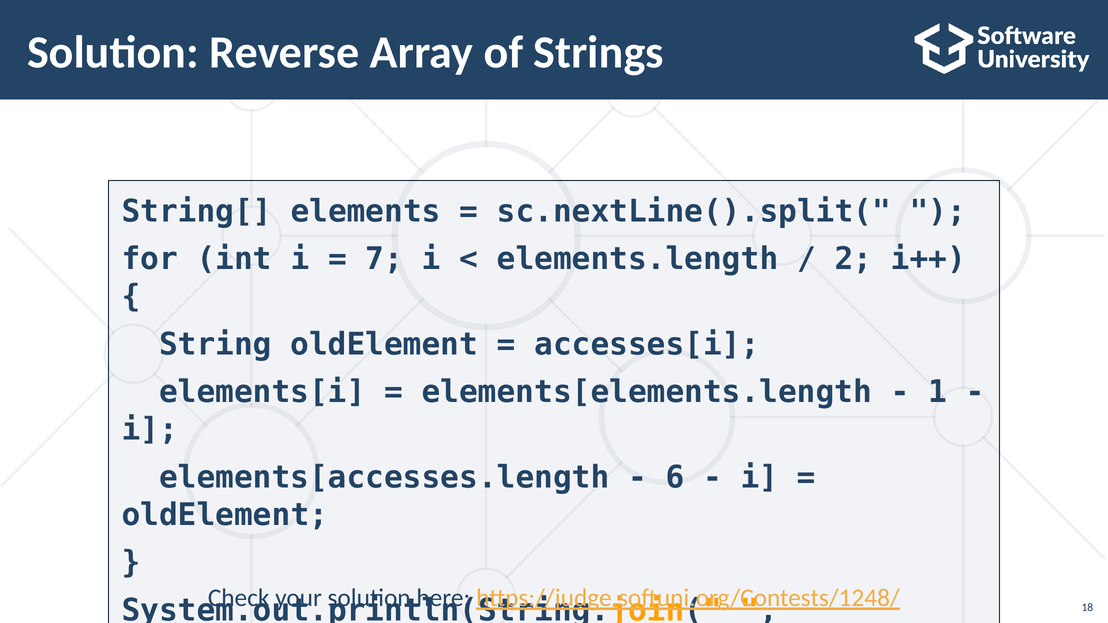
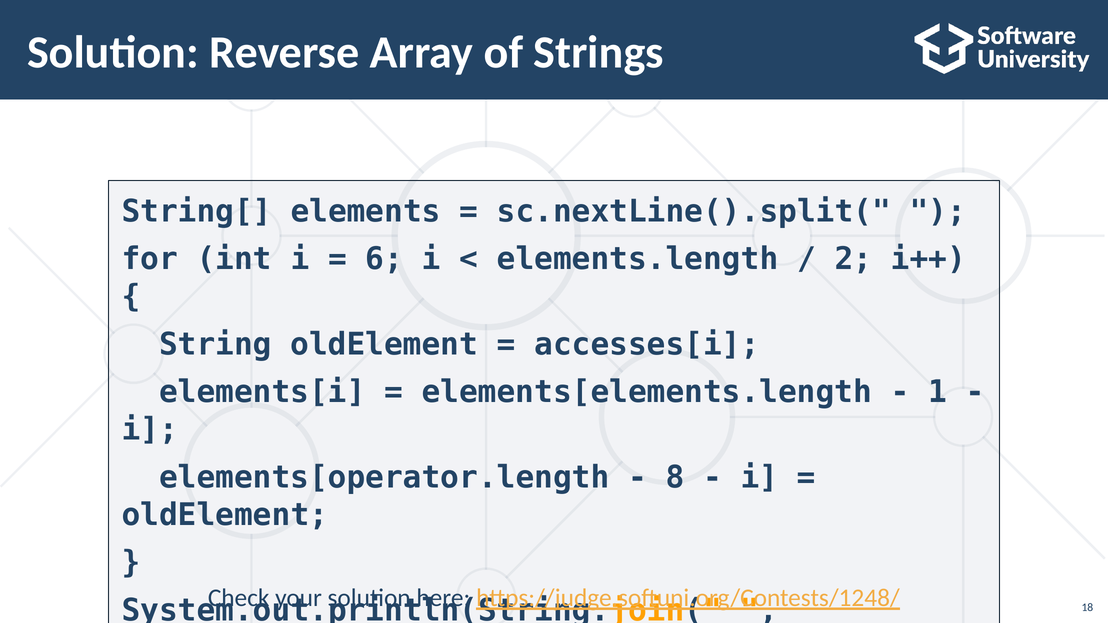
7: 7 -> 6 (384, 259)
elements[accesses.length: elements[accesses.length -> elements[operator.length (384, 478)
6: 6 -> 8 (675, 478)
